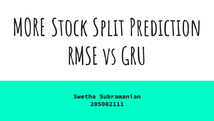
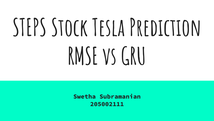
MORE: MORE -> STEPS (30, 28)
Split: Split -> Tesla (109, 28)
